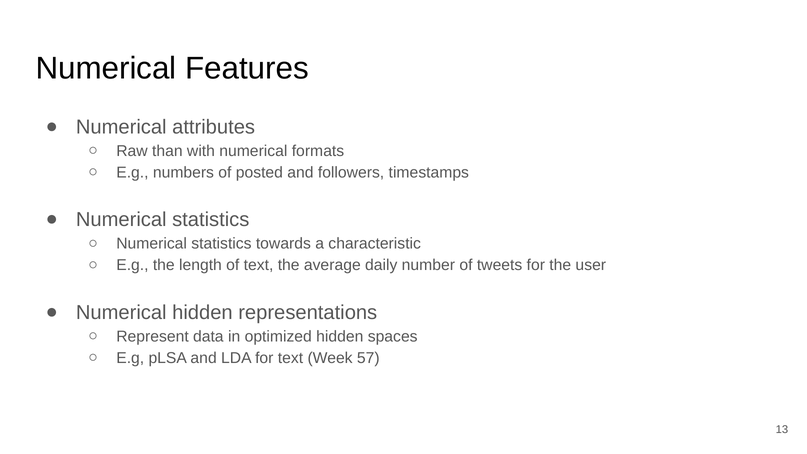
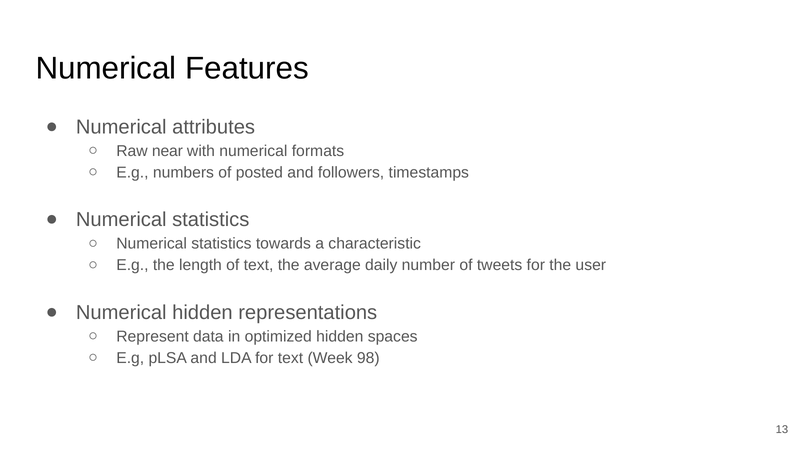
than: than -> near (167, 151)
57: 57 -> 98 (368, 358)
